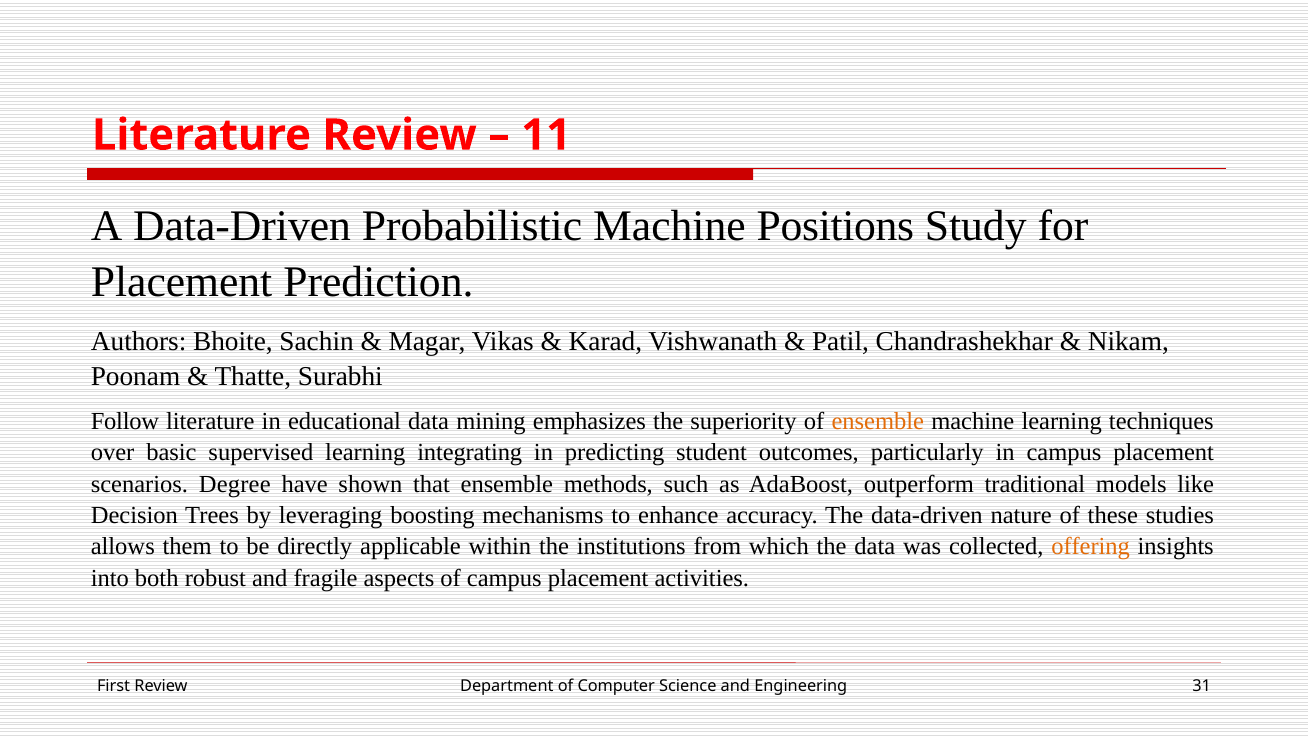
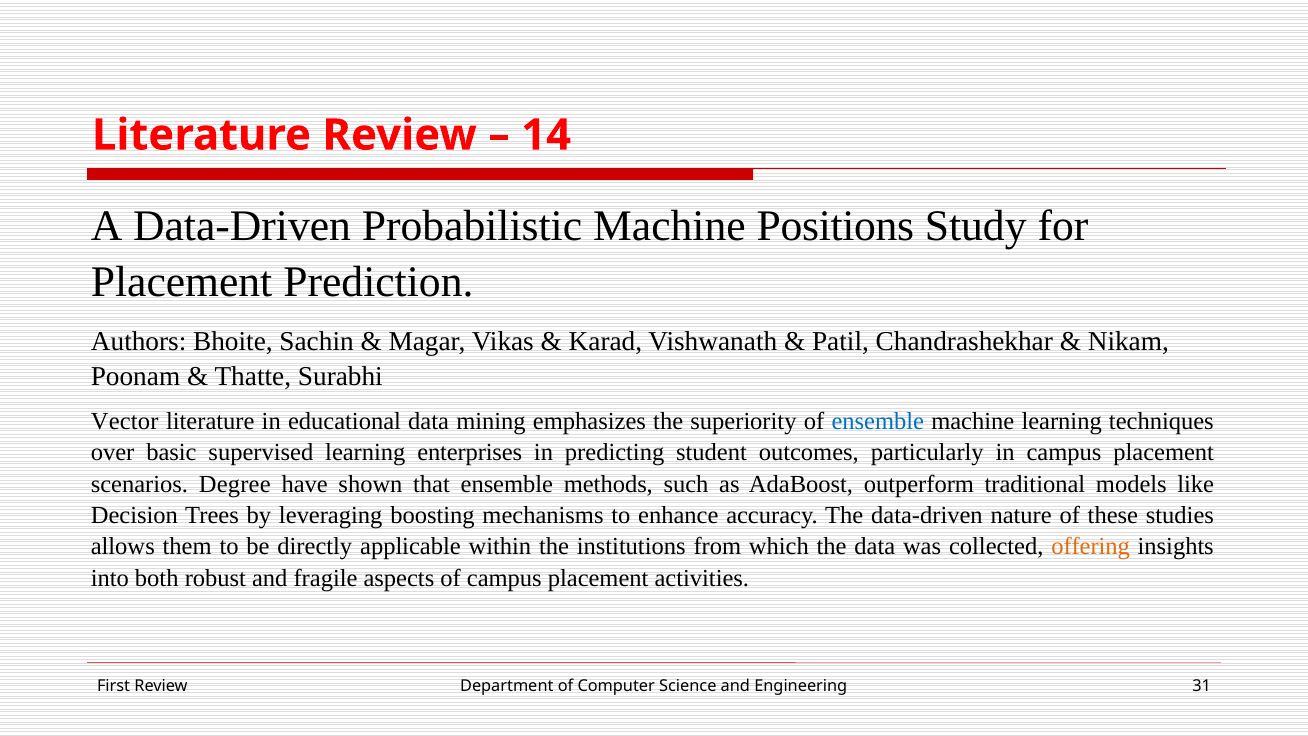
11: 11 -> 14 (546, 135)
Follow: Follow -> Vector (125, 421)
ensemble colour: orange -> blue (878, 421)
integrating: integrating -> enterprises (470, 452)
